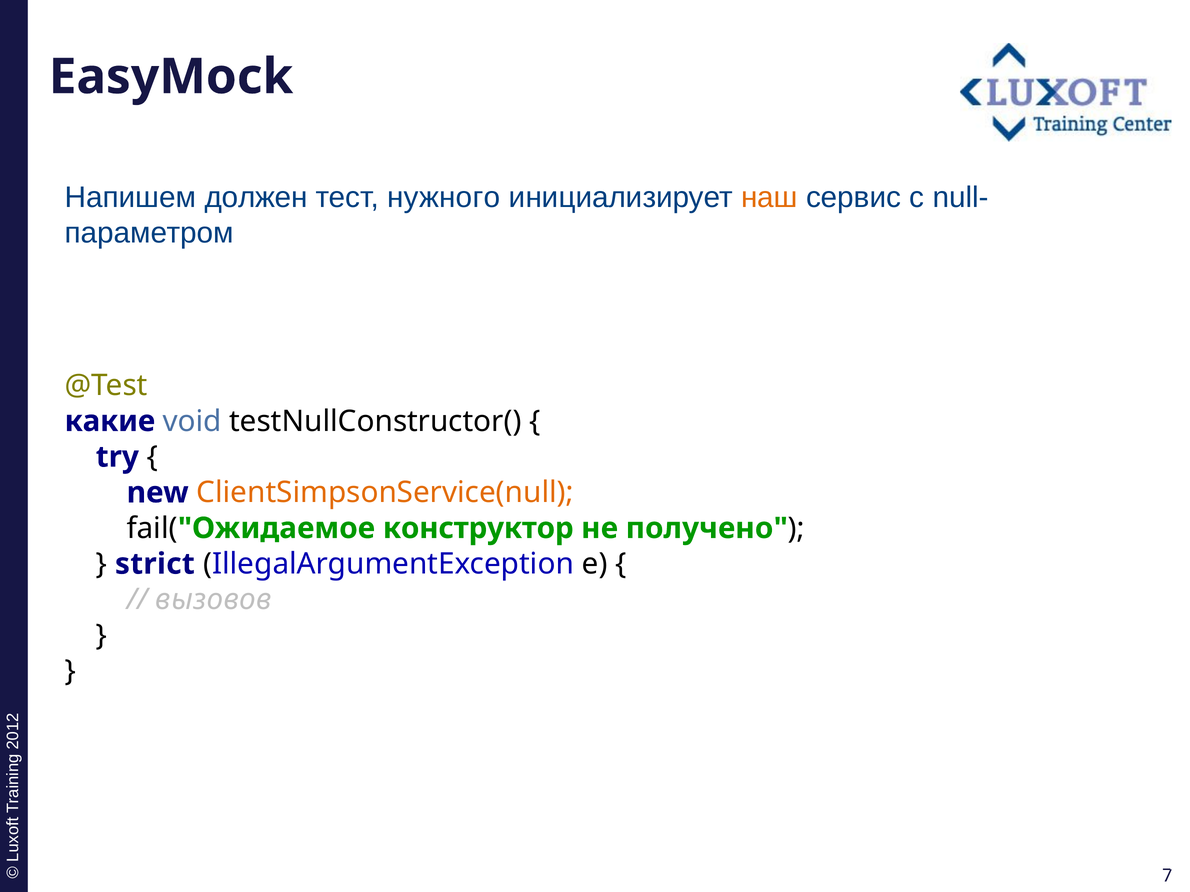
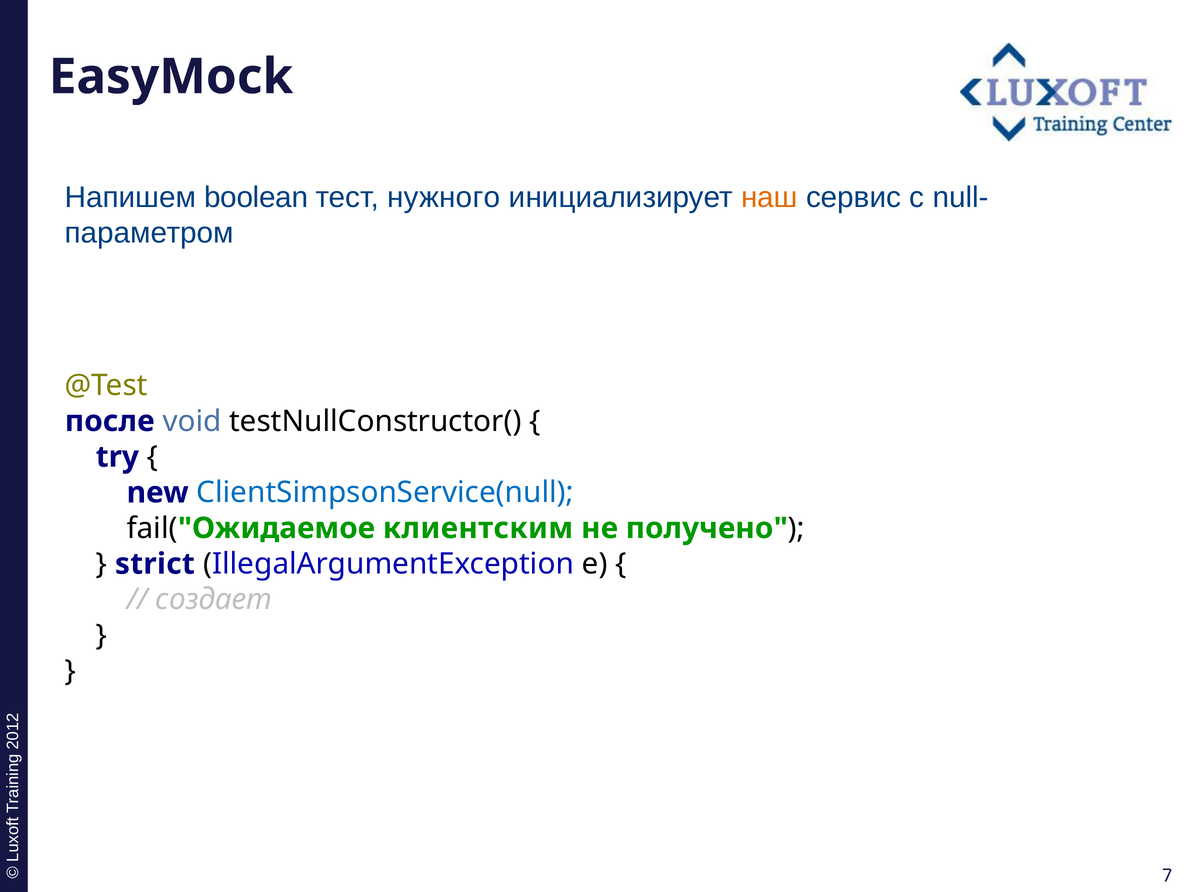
должен: должен -> boolean (256, 197)
какие: какие -> после (110, 421)
ClientSimpsonService(null colour: orange -> blue (385, 493)
конструктор: конструктор -> клиентским (478, 529)
вызовов: вызовов -> создает (214, 600)
